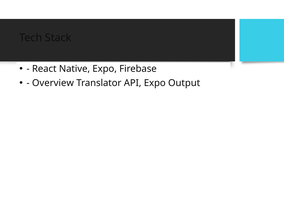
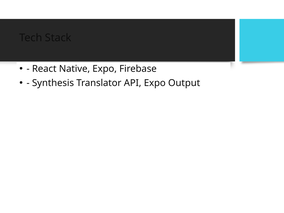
Overview: Overview -> Synthesis (53, 83)
